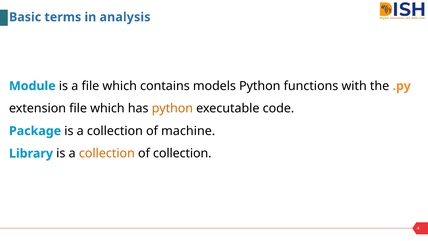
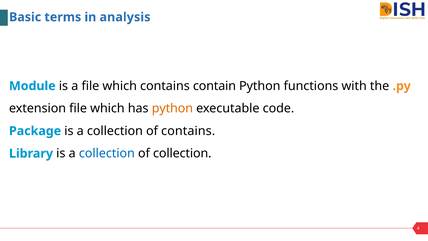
models: models -> contain (214, 86)
of machine: machine -> contains (188, 131)
collection colour: orange -> blue (107, 153)
